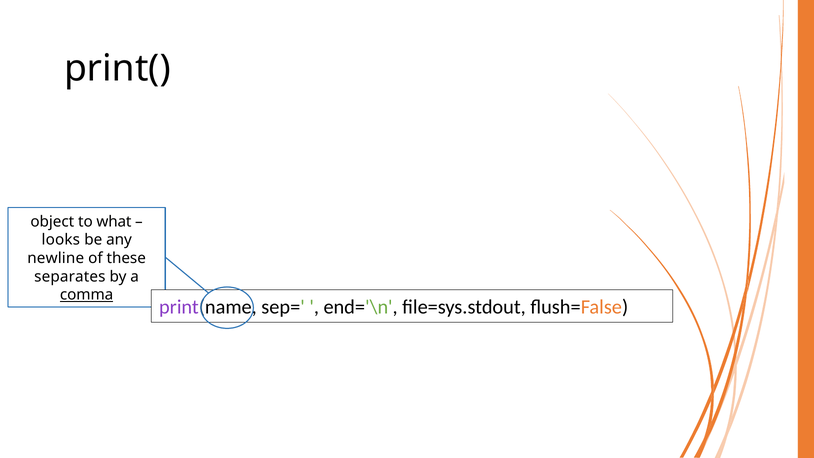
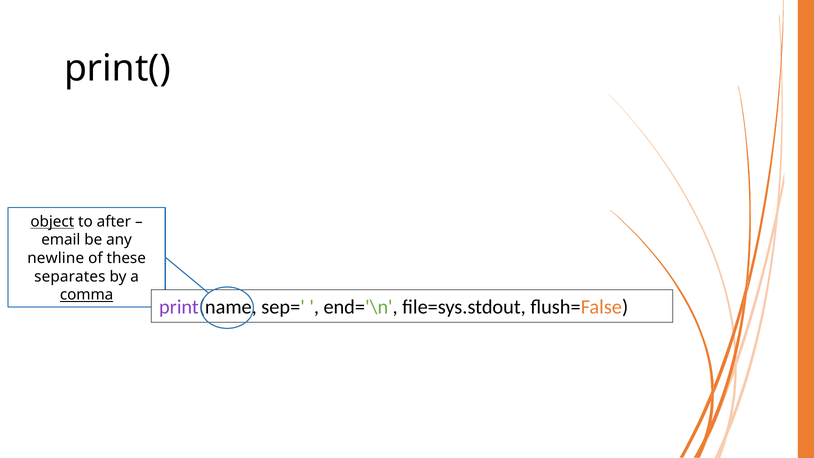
object underline: none -> present (52, 222)
what: what -> after (114, 222)
looks: looks -> email (61, 240)
